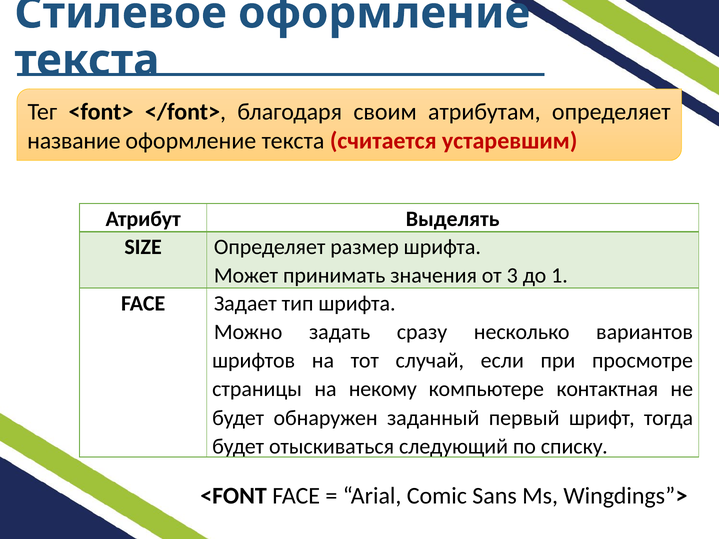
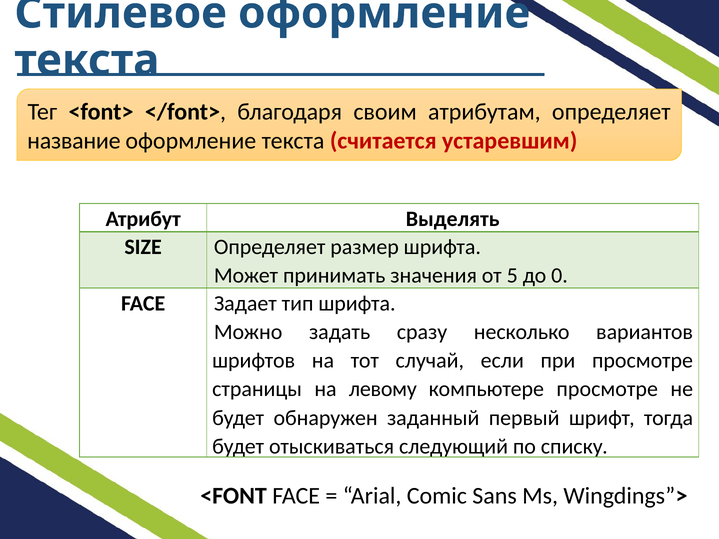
3: 3 -> 5 (512, 276)
1: 1 -> 0 (560, 276)
некому: некому -> левому (383, 389)
компьютере контактная: контактная -> просмотре (607, 389)
